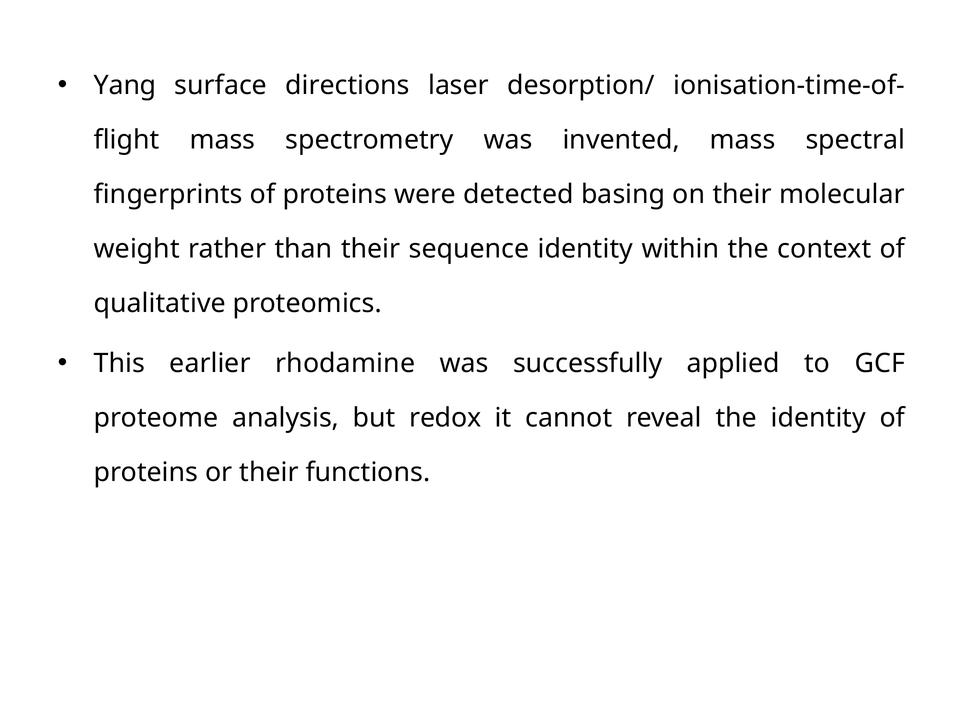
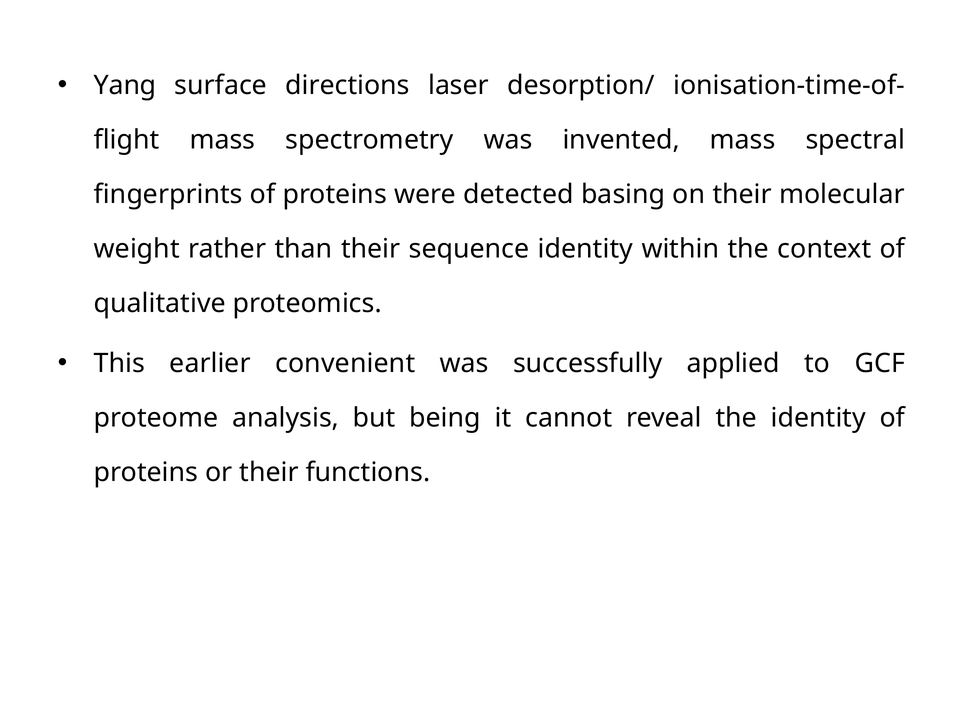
rhodamine: rhodamine -> convenient (345, 363)
redox: redox -> being (445, 418)
